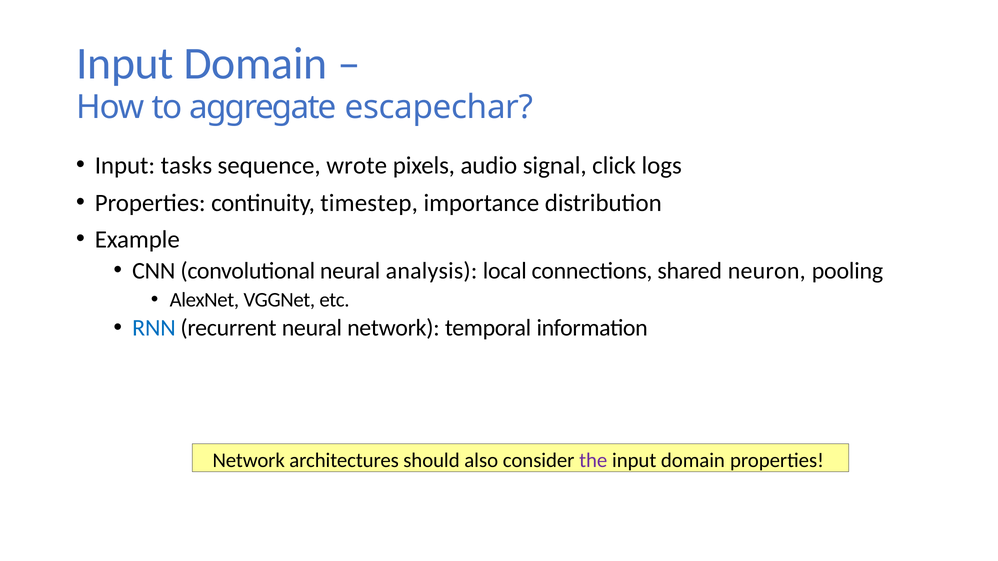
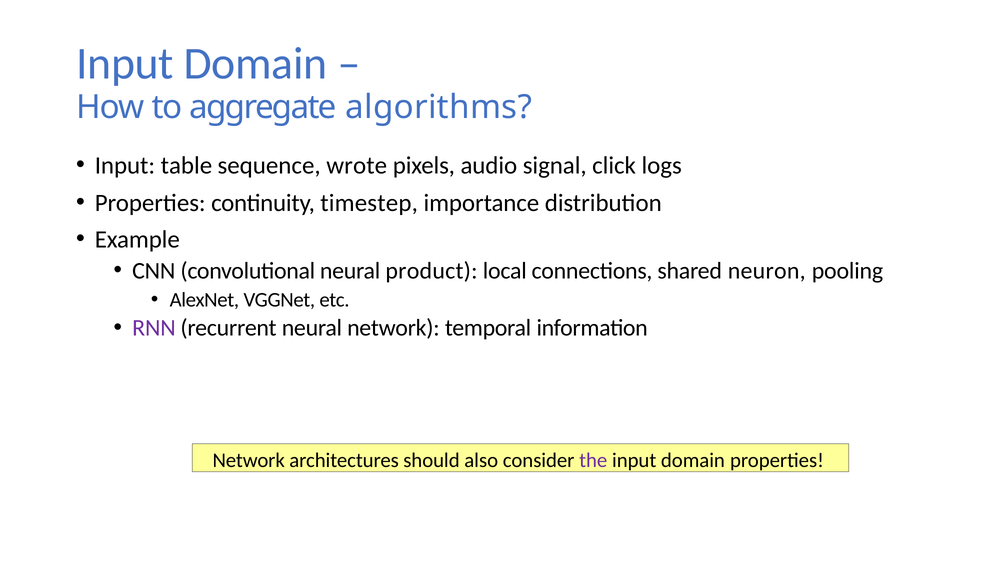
escapechar: escapechar -> algorithms (439, 108)
tasks: tasks -> table (186, 166)
analysis: analysis -> product (432, 271)
RNN colour: blue -> purple (154, 328)
